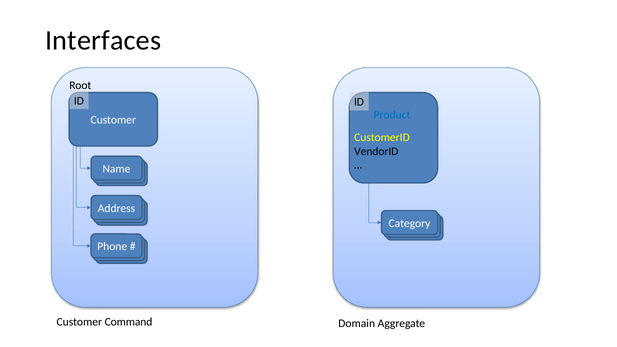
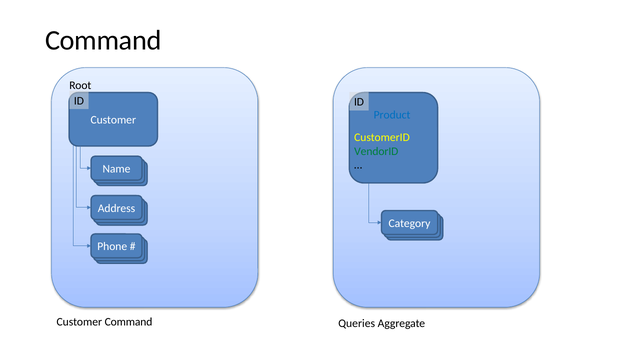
Interfaces: Interfaces -> Command (103, 41)
VendorID colour: black -> green (376, 151)
Domain: Domain -> Queries (357, 323)
